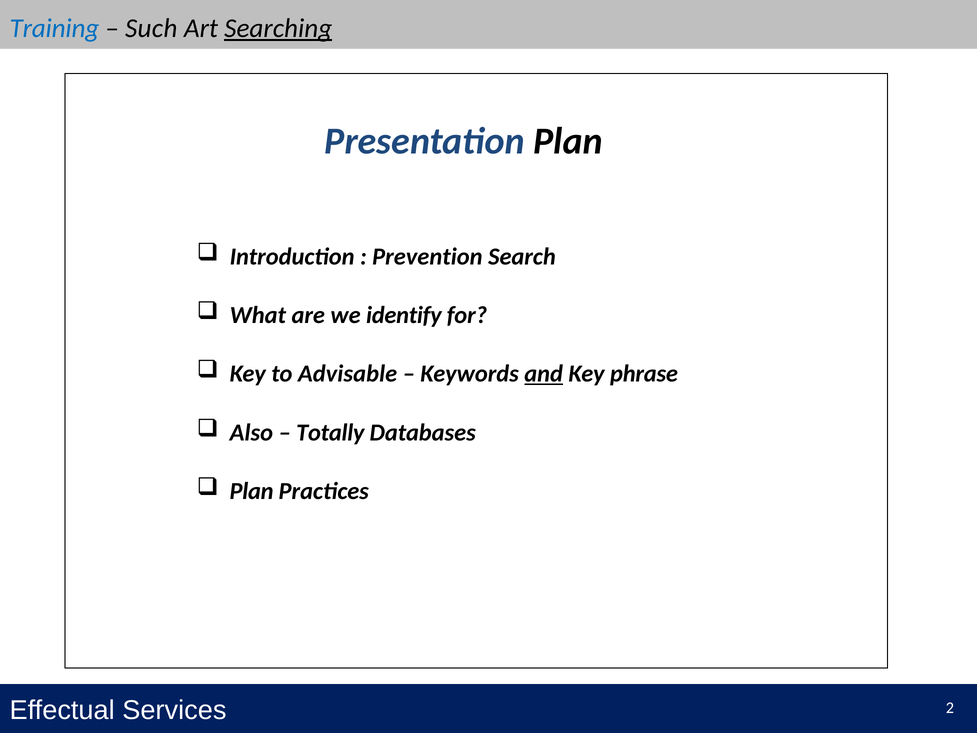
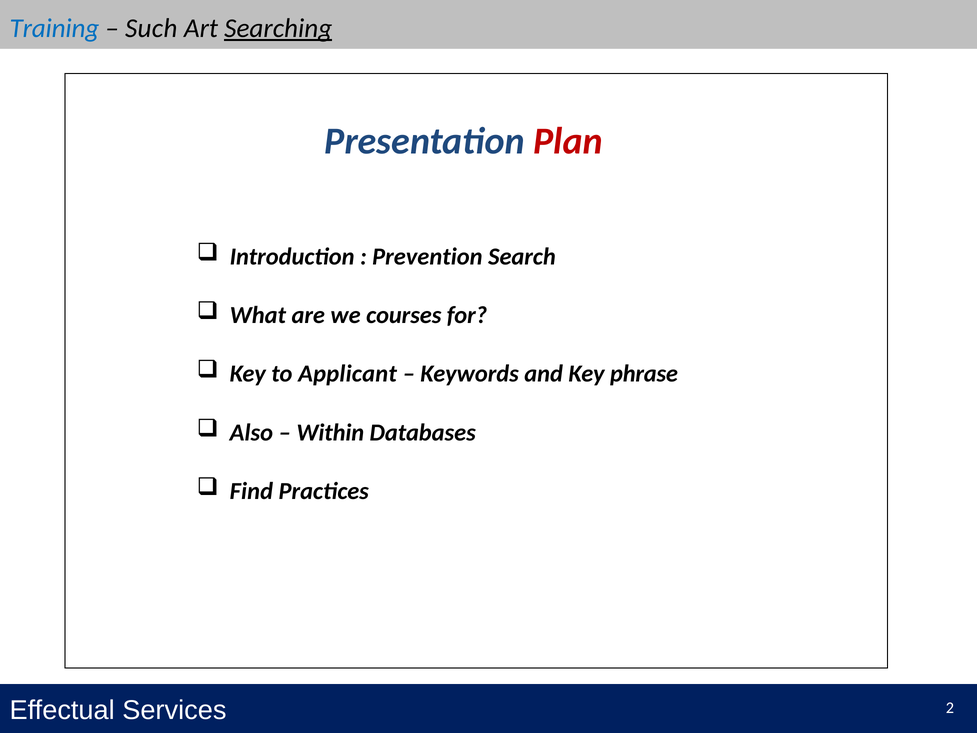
Plan colour: black -> red (568, 141)
identify: identify -> courses (404, 315)
Advisable: Advisable -> Applicant (347, 374)
and underline: present -> none (544, 374)
Totally: Totally -> Within (330, 432)
Plan: Plan -> Find (251, 491)
